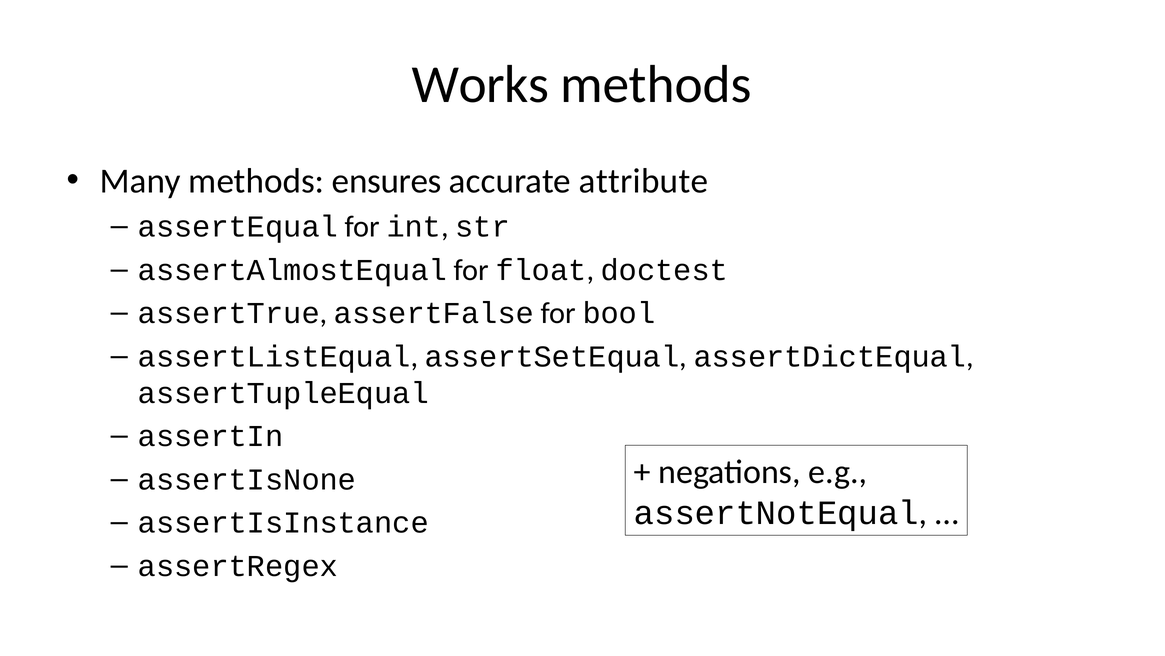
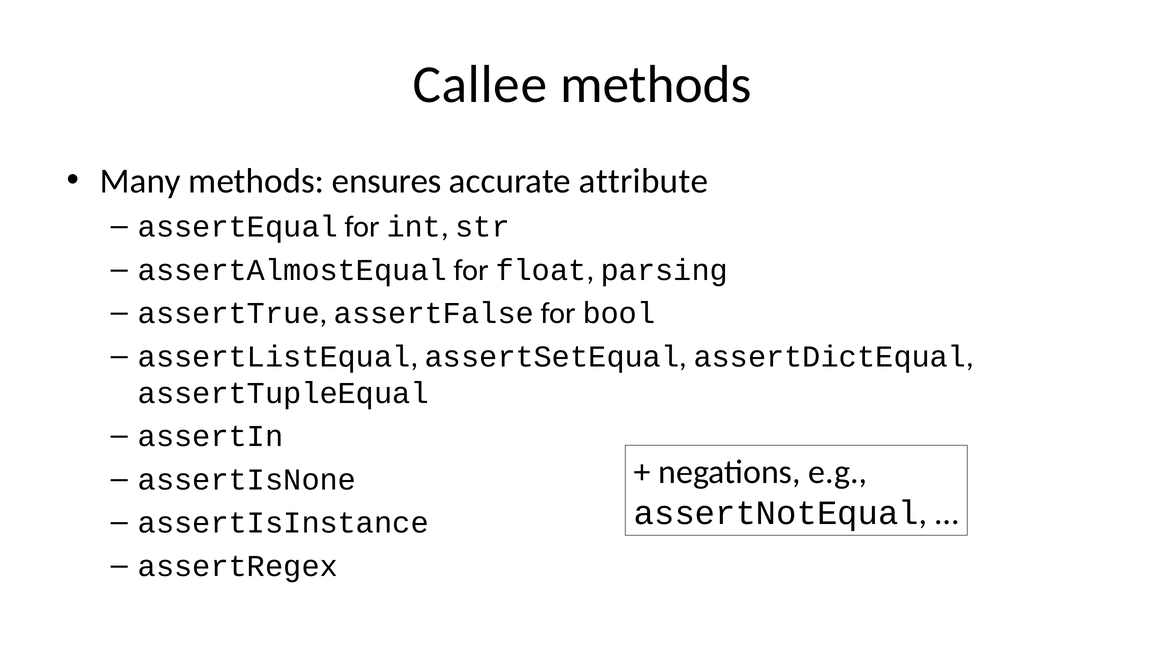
Works: Works -> Callee (480, 85)
doctest: doctest -> parsing (664, 270)
